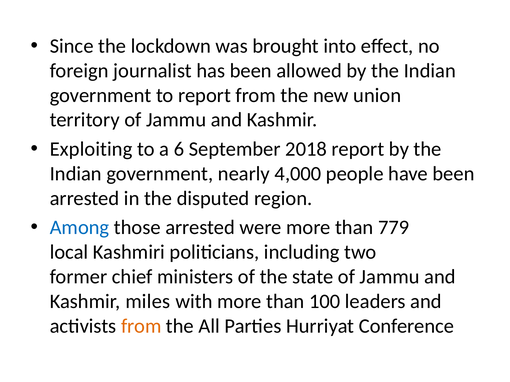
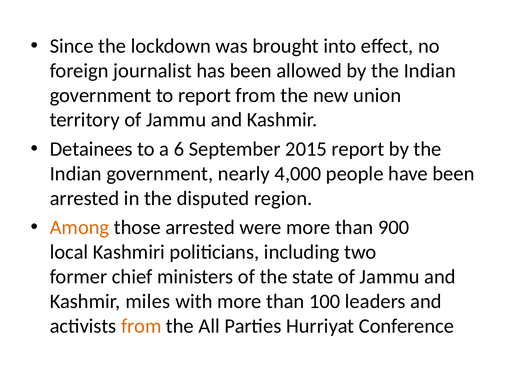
Exploiting: Exploiting -> Detainees (91, 149)
2018: 2018 -> 2015 (306, 149)
Among colour: blue -> orange (80, 228)
779: 779 -> 900 (394, 228)
